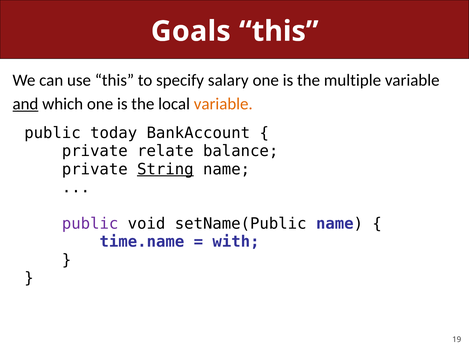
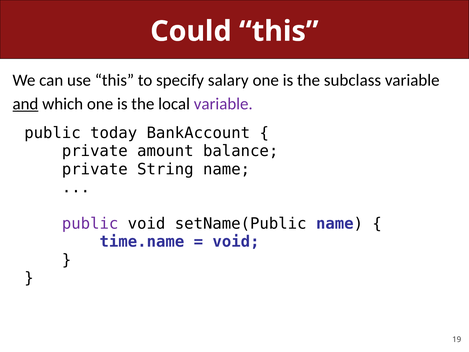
Goals: Goals -> Could (191, 31)
multiple: multiple -> subclass (352, 80)
variable colour: orange -> purple (223, 104)
relate: relate -> amount (165, 151)
String underline: present -> none (165, 169)
with: with -> void (236, 242)
